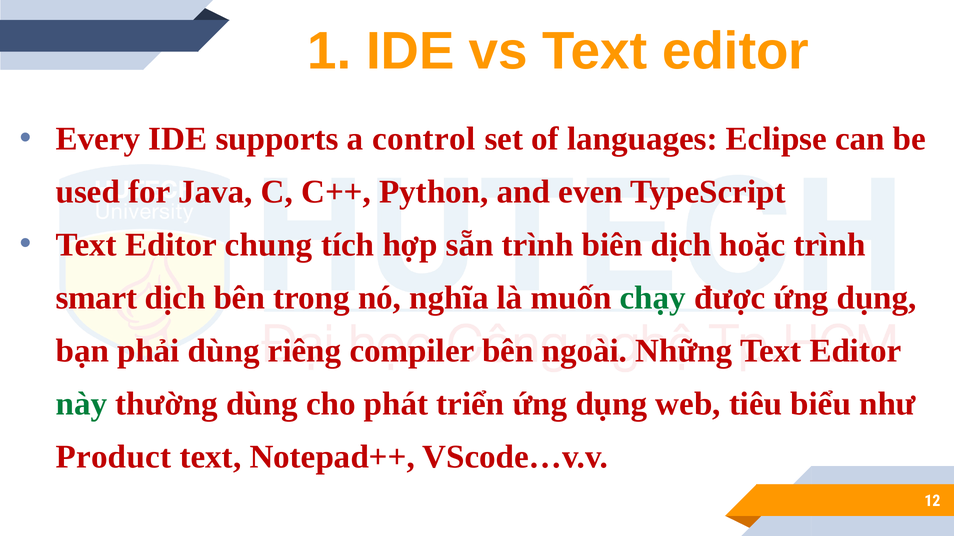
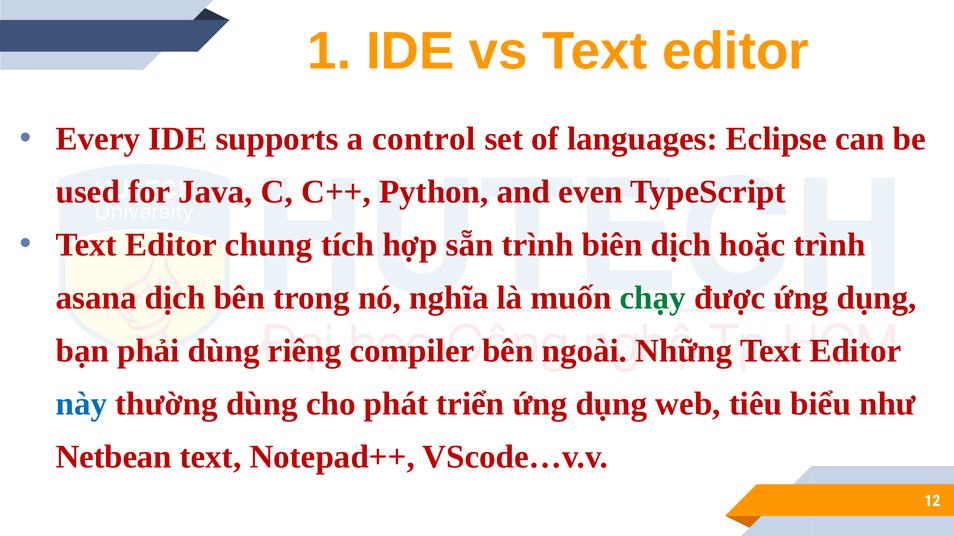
smart: smart -> asana (96, 298)
này colour: green -> blue (81, 404)
Product: Product -> Netbean (114, 457)
